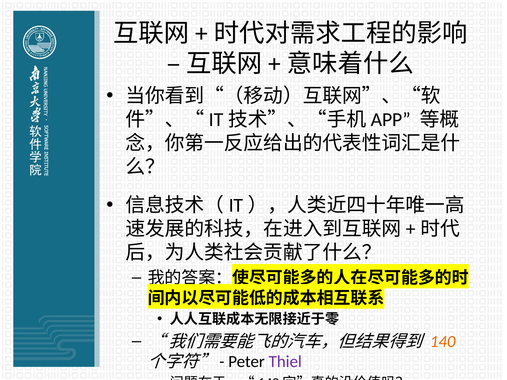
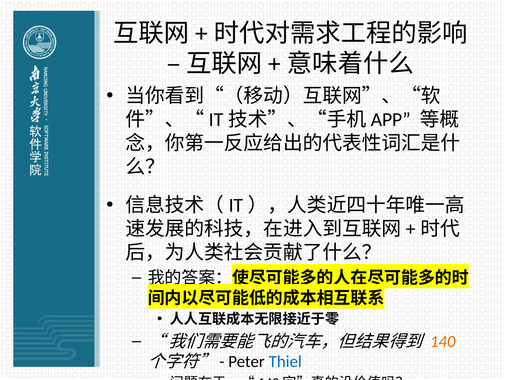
Thiel colour: purple -> blue (285, 362)
